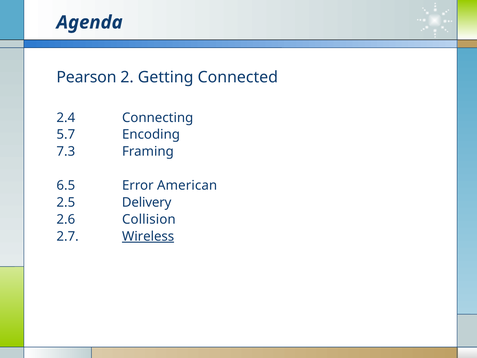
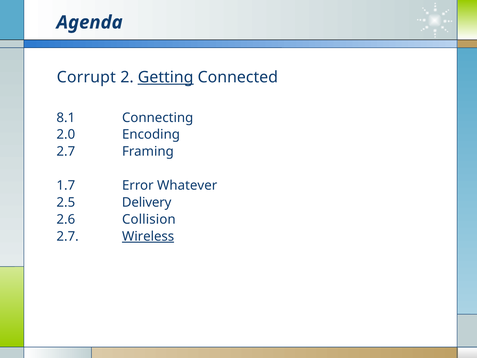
Pearson: Pearson -> Corrupt (86, 77)
Getting underline: none -> present (166, 77)
2.4: 2.4 -> 8.1 (66, 118)
5.7: 5.7 -> 2.0 (66, 134)
7.3: 7.3 -> 2.7 (66, 151)
6.5: 6.5 -> 1.7 (66, 185)
American: American -> Whatever (187, 185)
